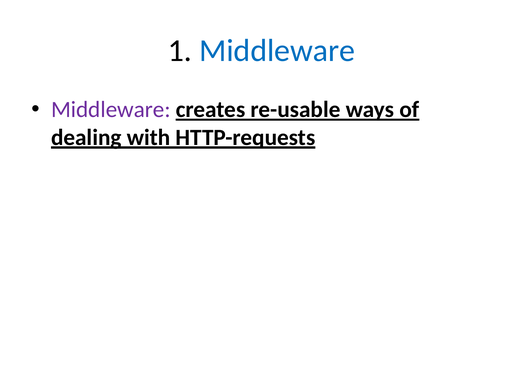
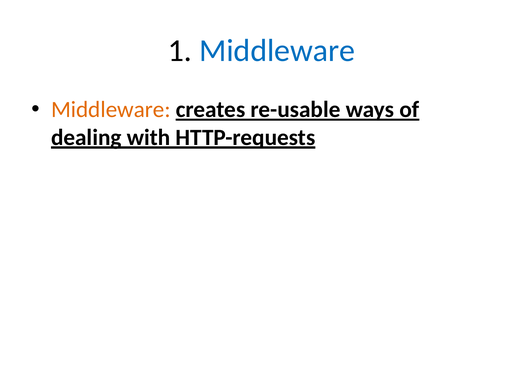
Middleware colour: purple -> orange (111, 110)
